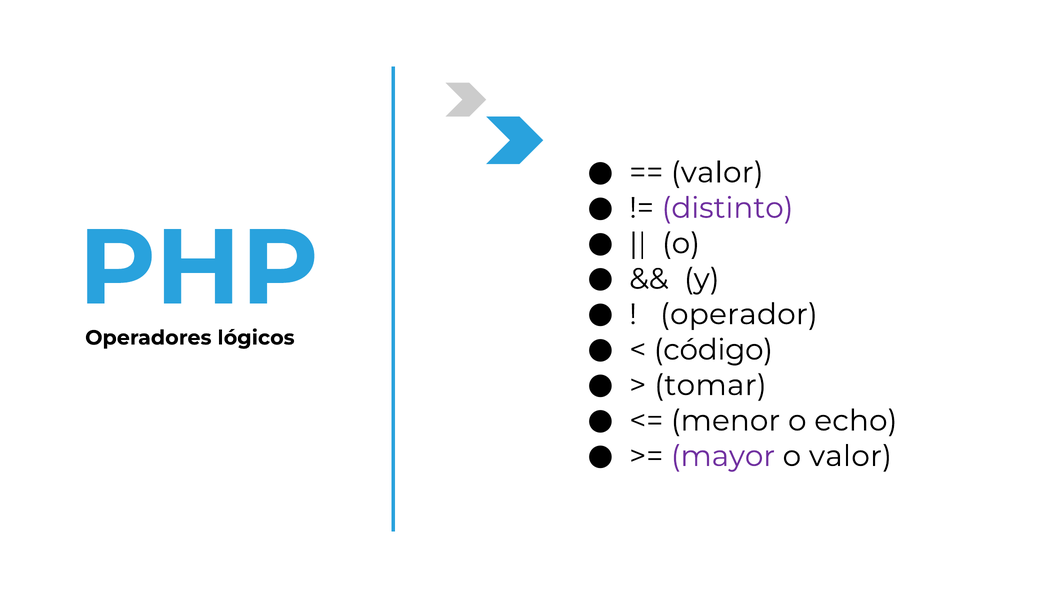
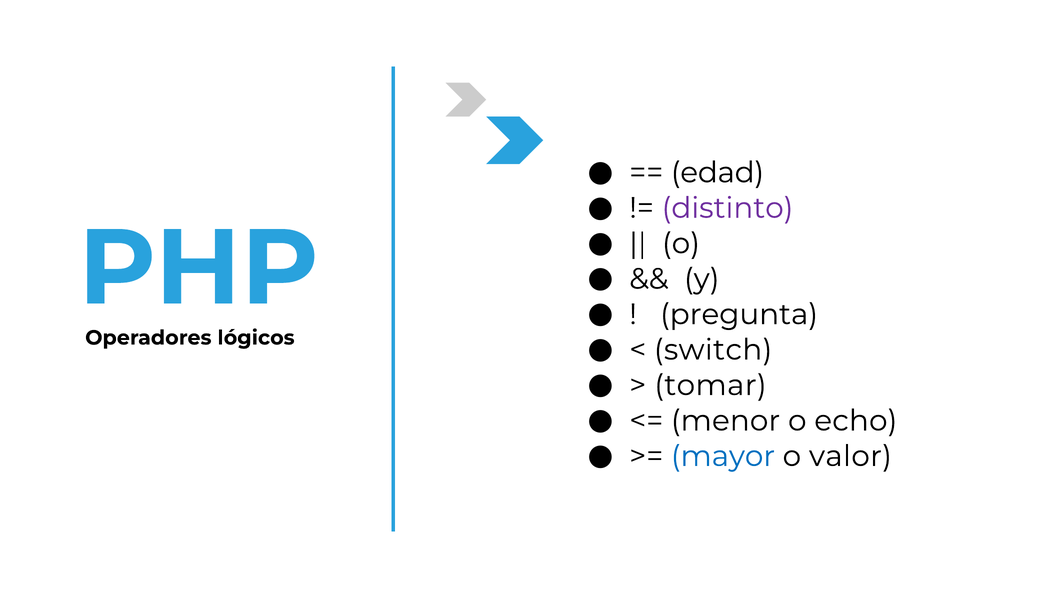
valor: valor -> edad (717, 173)
operador: operador -> pregunta (739, 314)
código: código -> switch (713, 350)
mayor colour: purple -> blue (723, 456)
